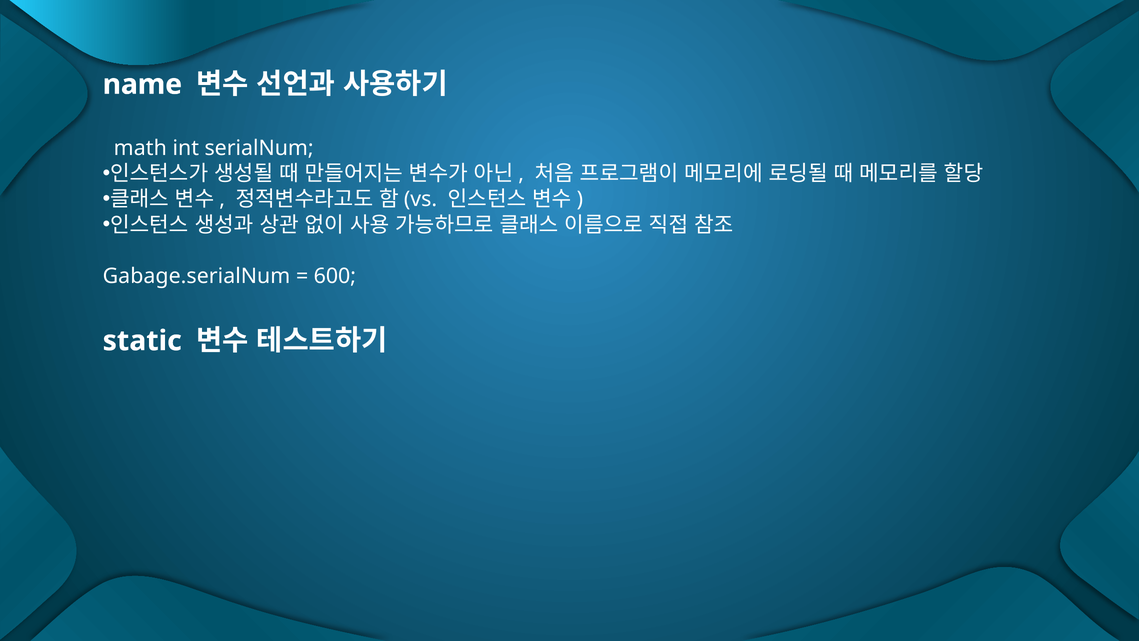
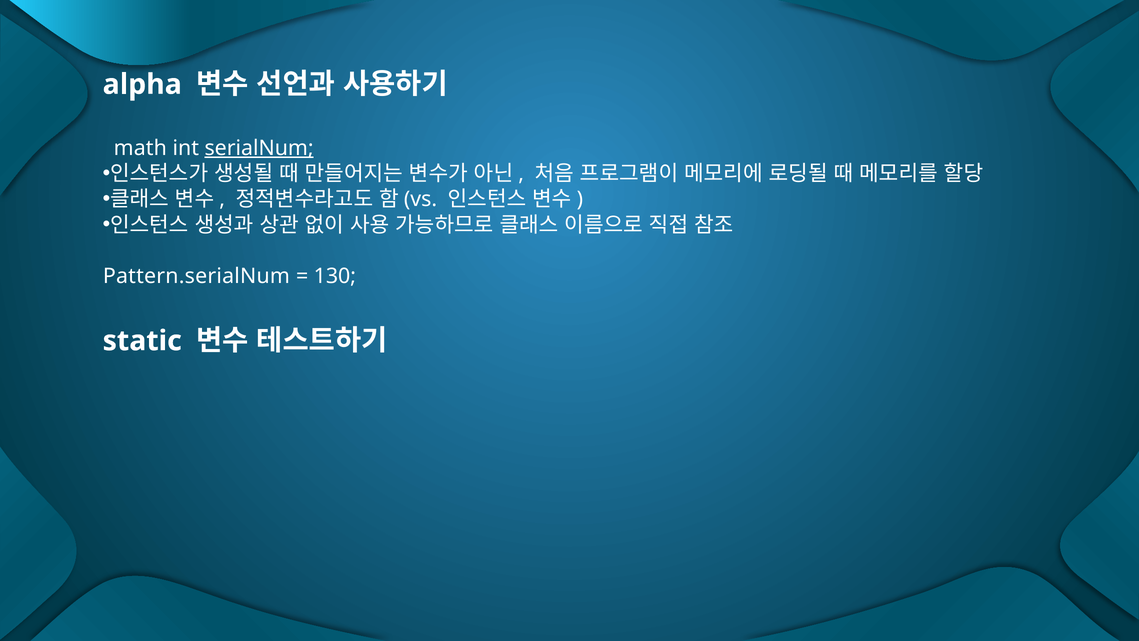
name: name -> alpha (142, 84)
serialNum underline: none -> present (259, 148)
Gabage.serialNum: Gabage.serialNum -> Pattern.serialNum (196, 276)
600: 600 -> 130 (335, 276)
